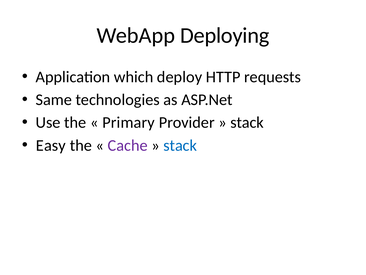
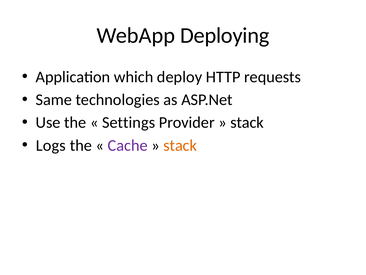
Primary: Primary -> Settings (129, 122)
Easy: Easy -> Logs (51, 145)
stack colour: blue -> orange (180, 145)
